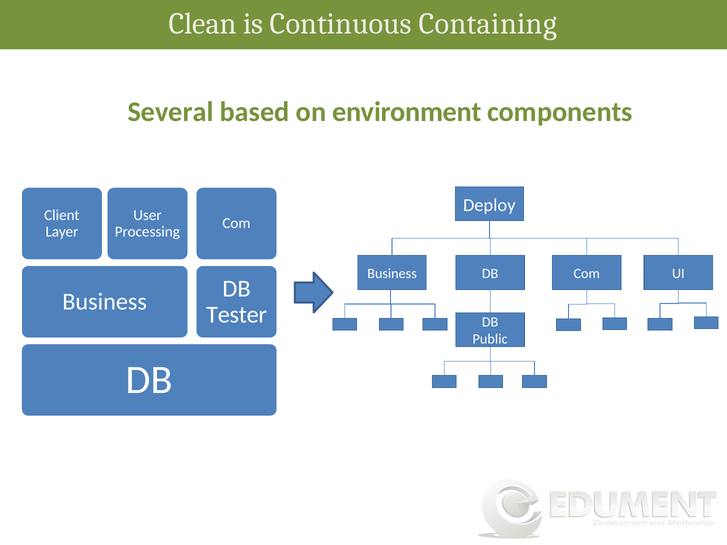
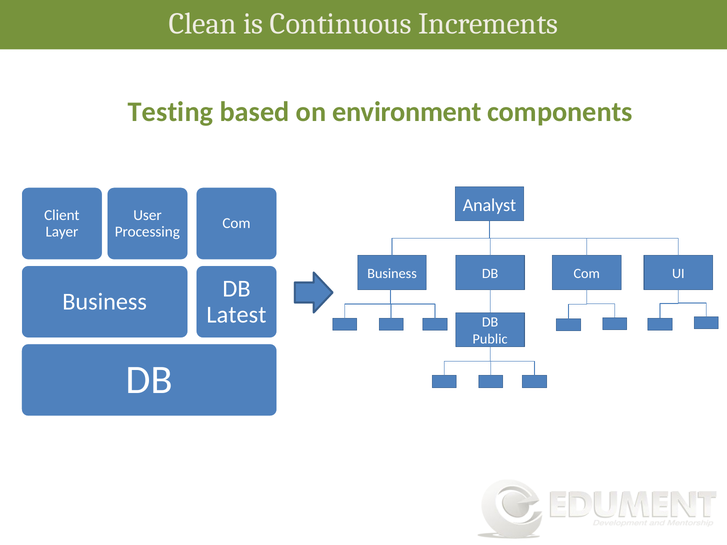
Containing: Containing -> Increments (488, 24)
Several: Several -> Testing (170, 112)
Deploy: Deploy -> Analyst (489, 205)
Tester: Tester -> Latest (236, 315)
